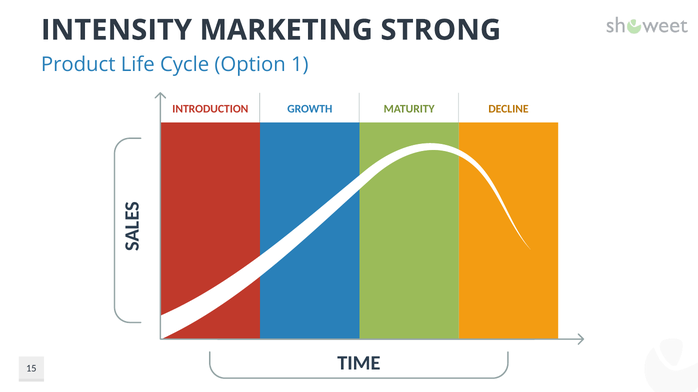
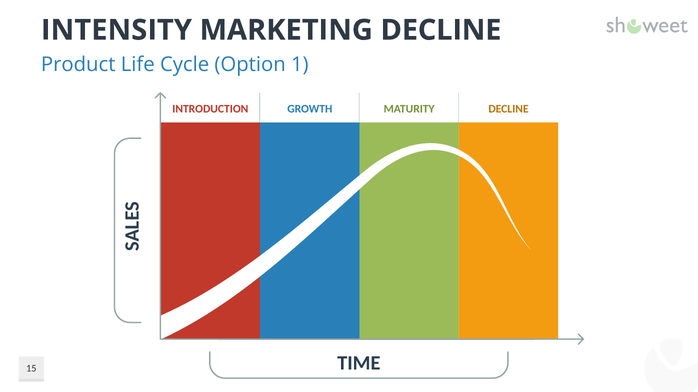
MARKETING STRONG: STRONG -> DECLINE (441, 30)
